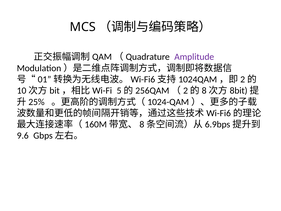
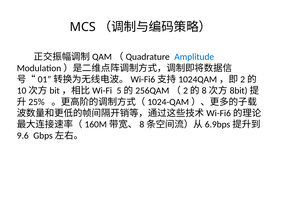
Amplitude colour: purple -> blue (194, 57)
